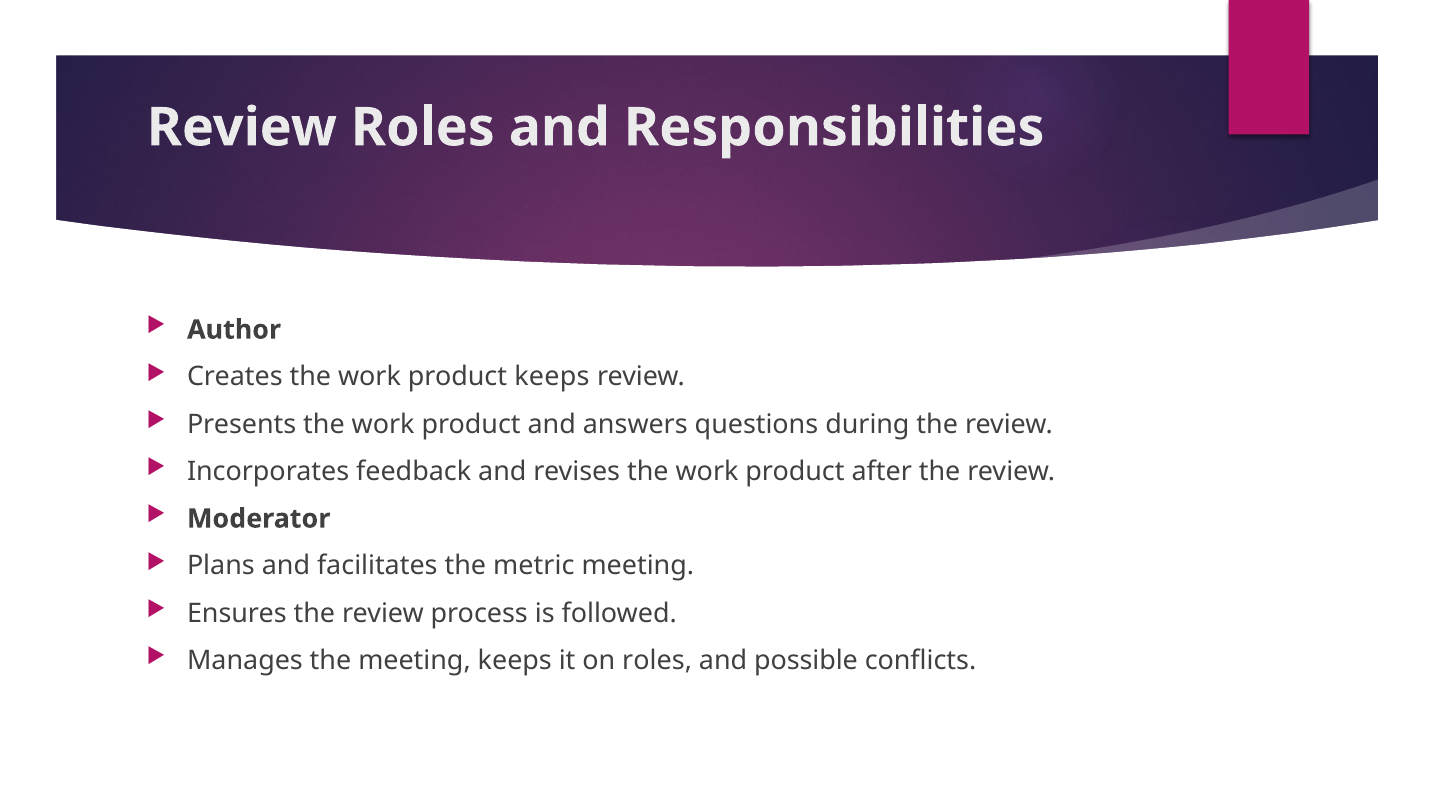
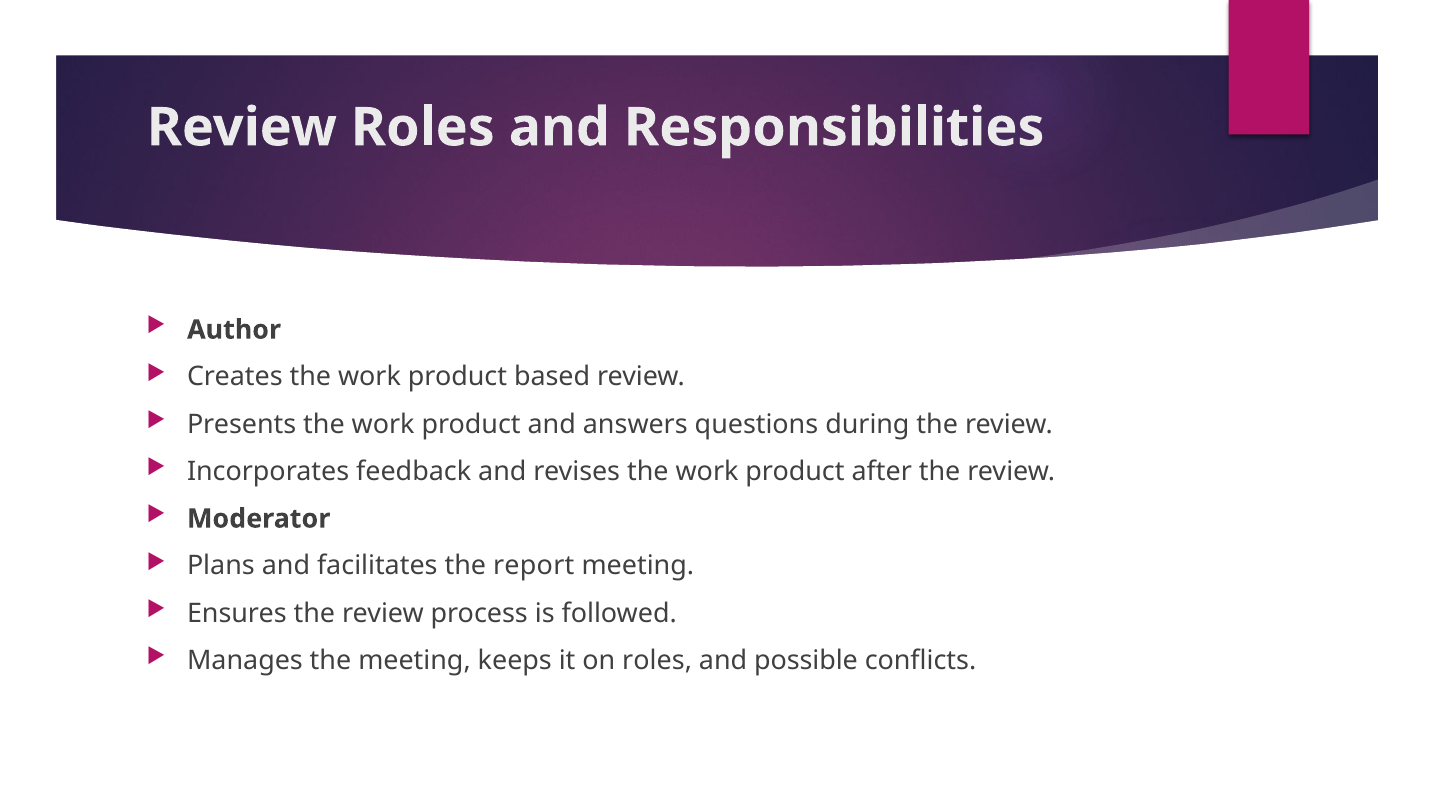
product keeps: keeps -> based (552, 377)
metric: metric -> report (534, 566)
